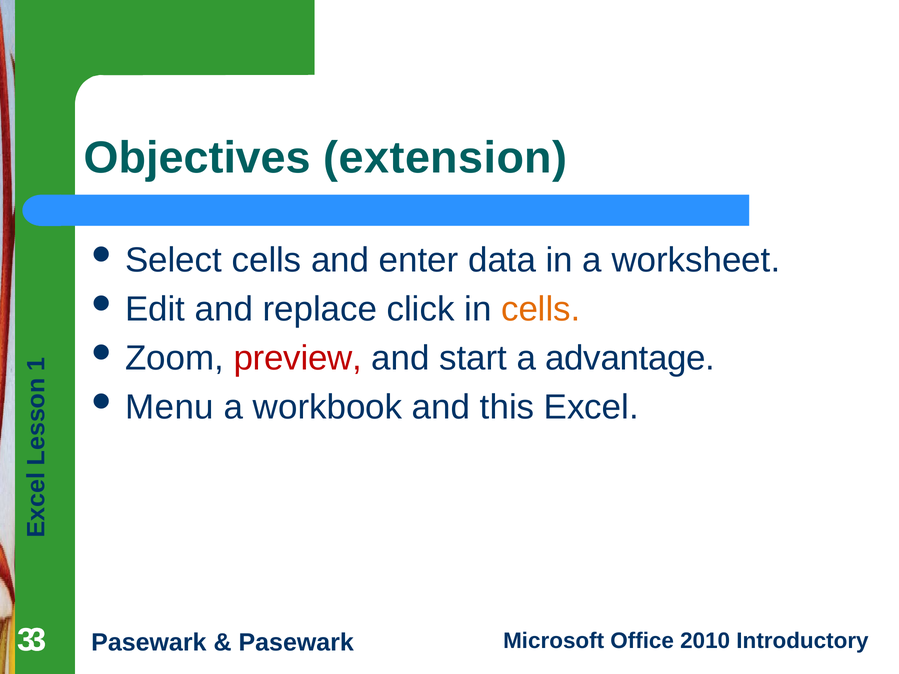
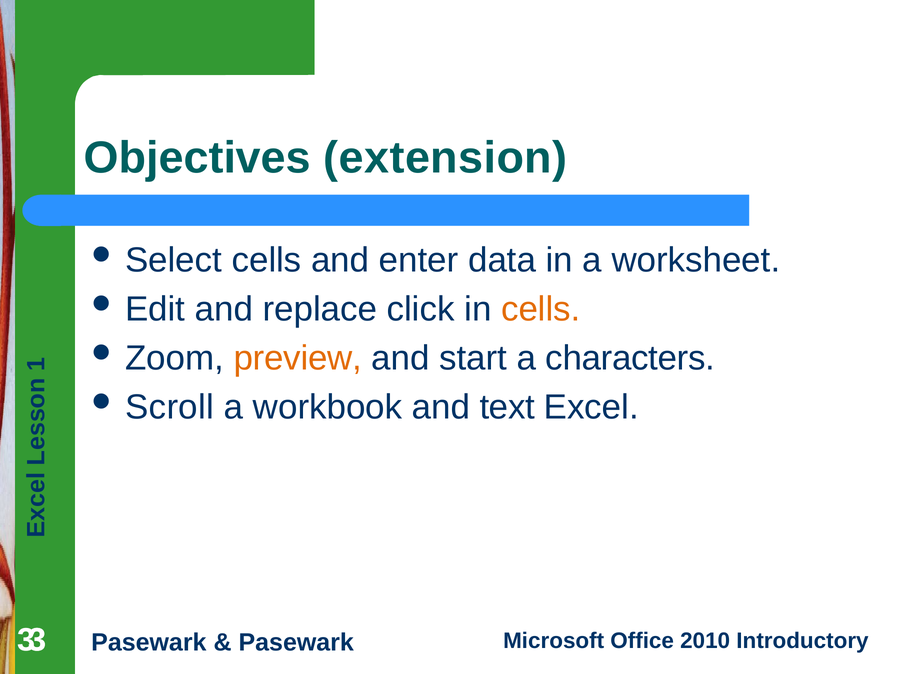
preview colour: red -> orange (298, 358)
advantage: advantage -> characters (630, 358)
Menu: Menu -> Scroll (170, 407)
this: this -> text (507, 407)
